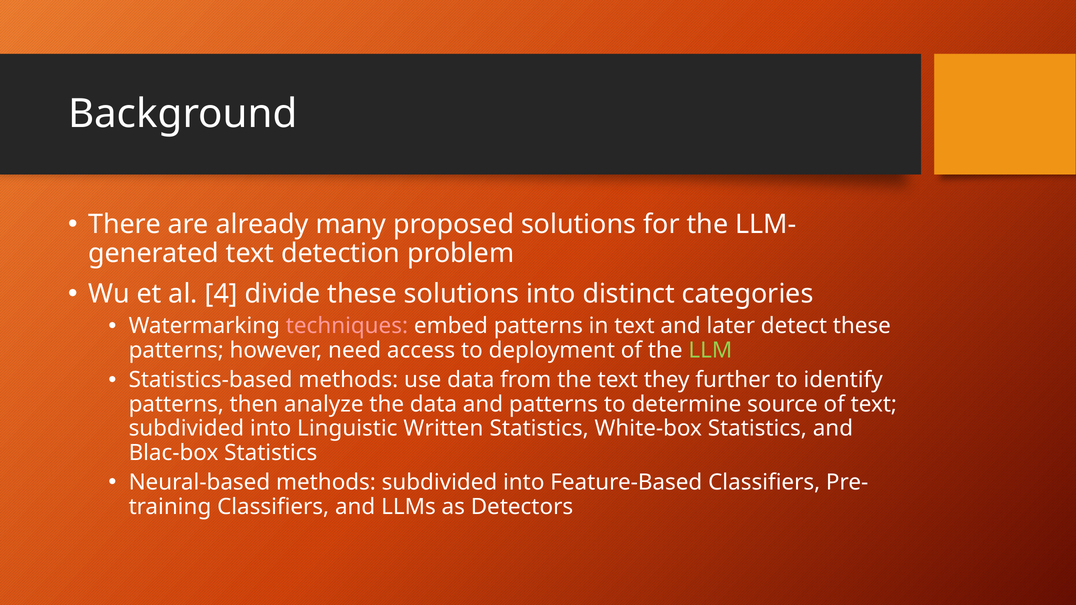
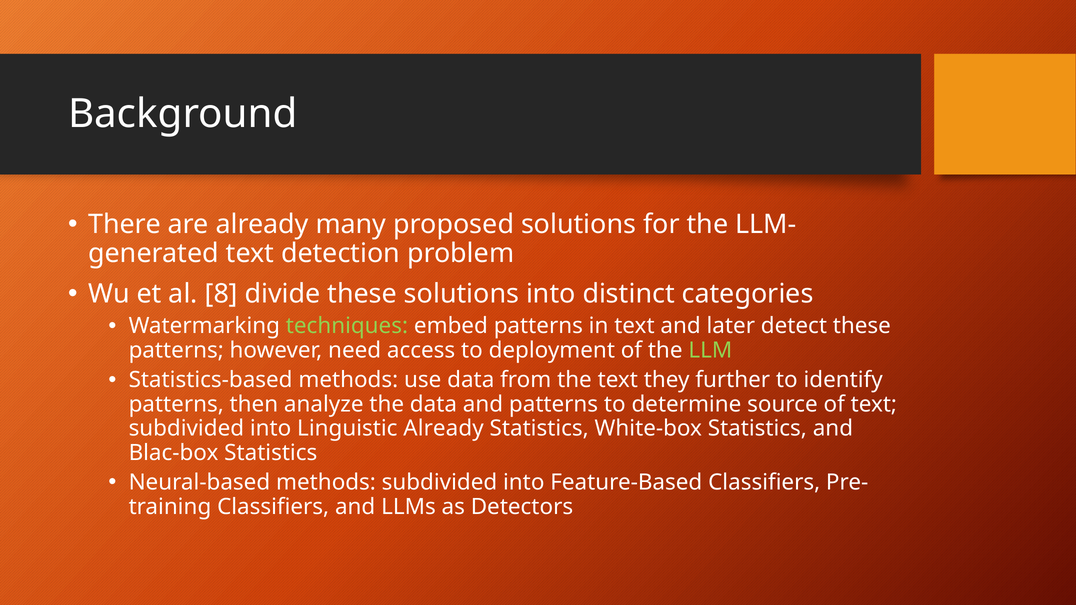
4: 4 -> 8 (221, 294)
techniques colour: pink -> light green (347, 326)
Linguistic Written: Written -> Already (444, 429)
